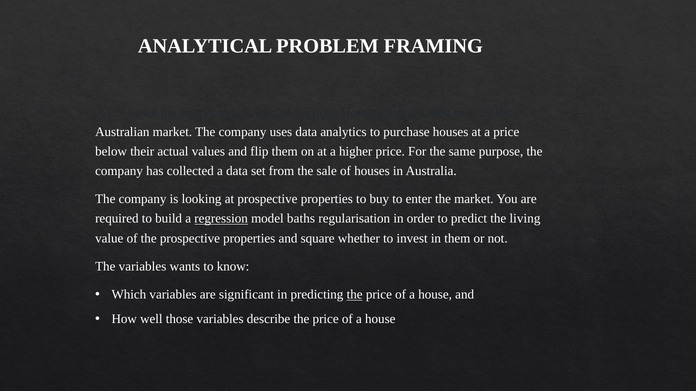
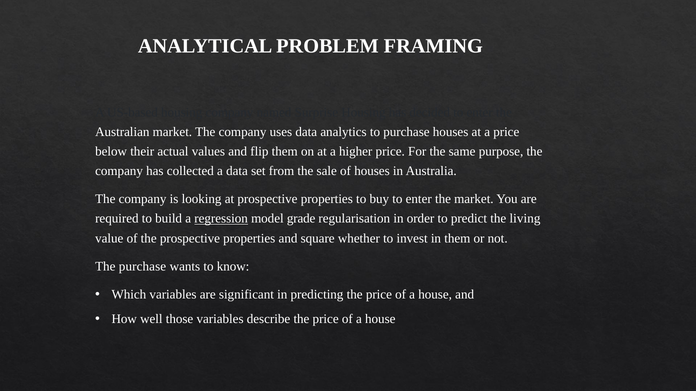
baths: baths -> grade (301, 219)
The variables: variables -> purchase (142, 267)
the underline: present -> none (355, 295)
